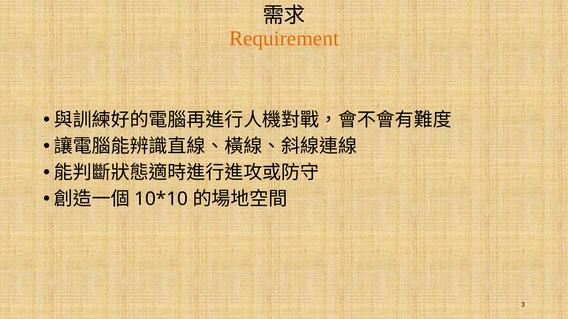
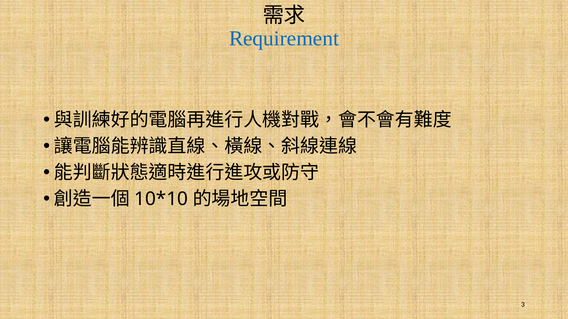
Requirement colour: orange -> blue (284, 39)
